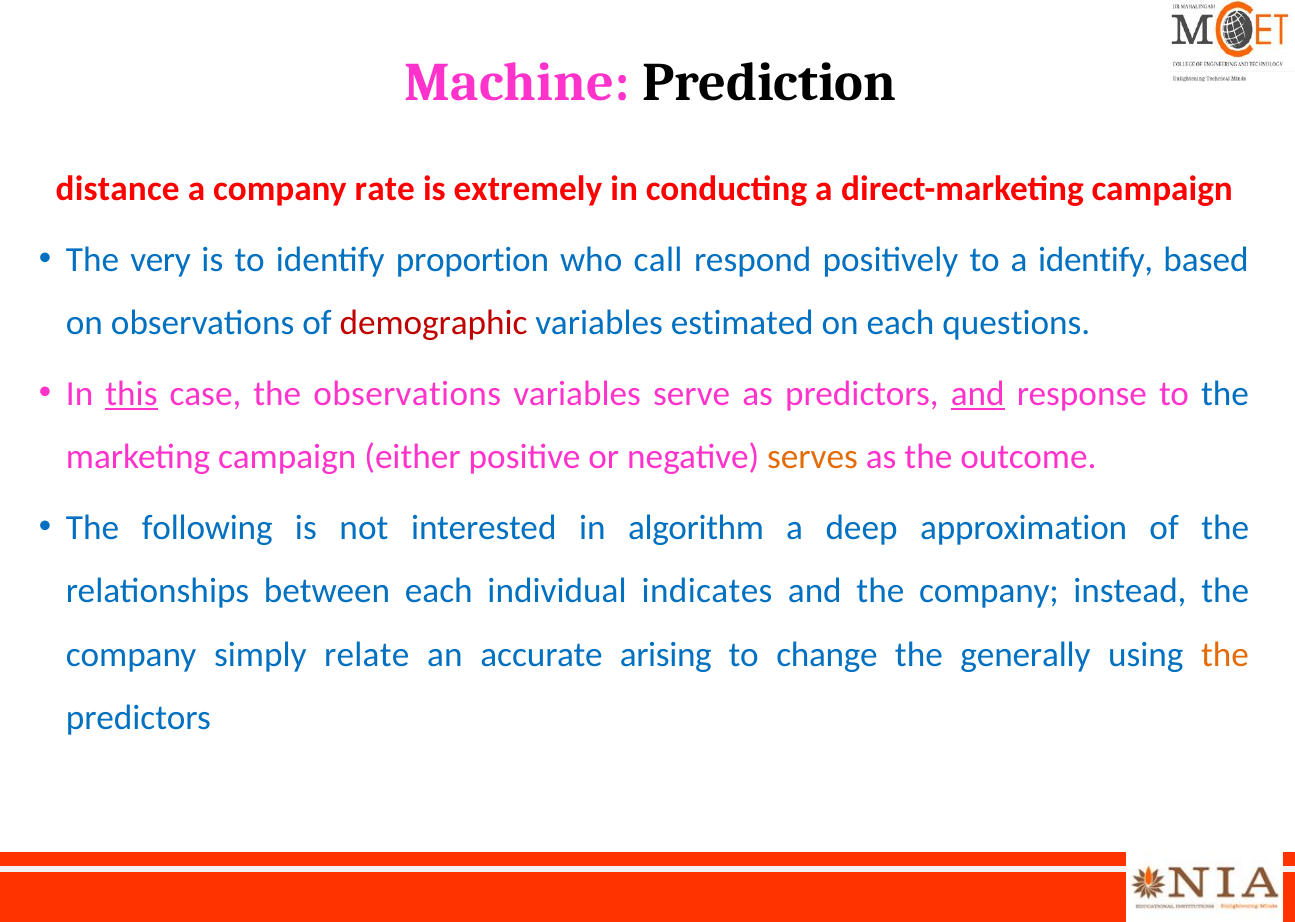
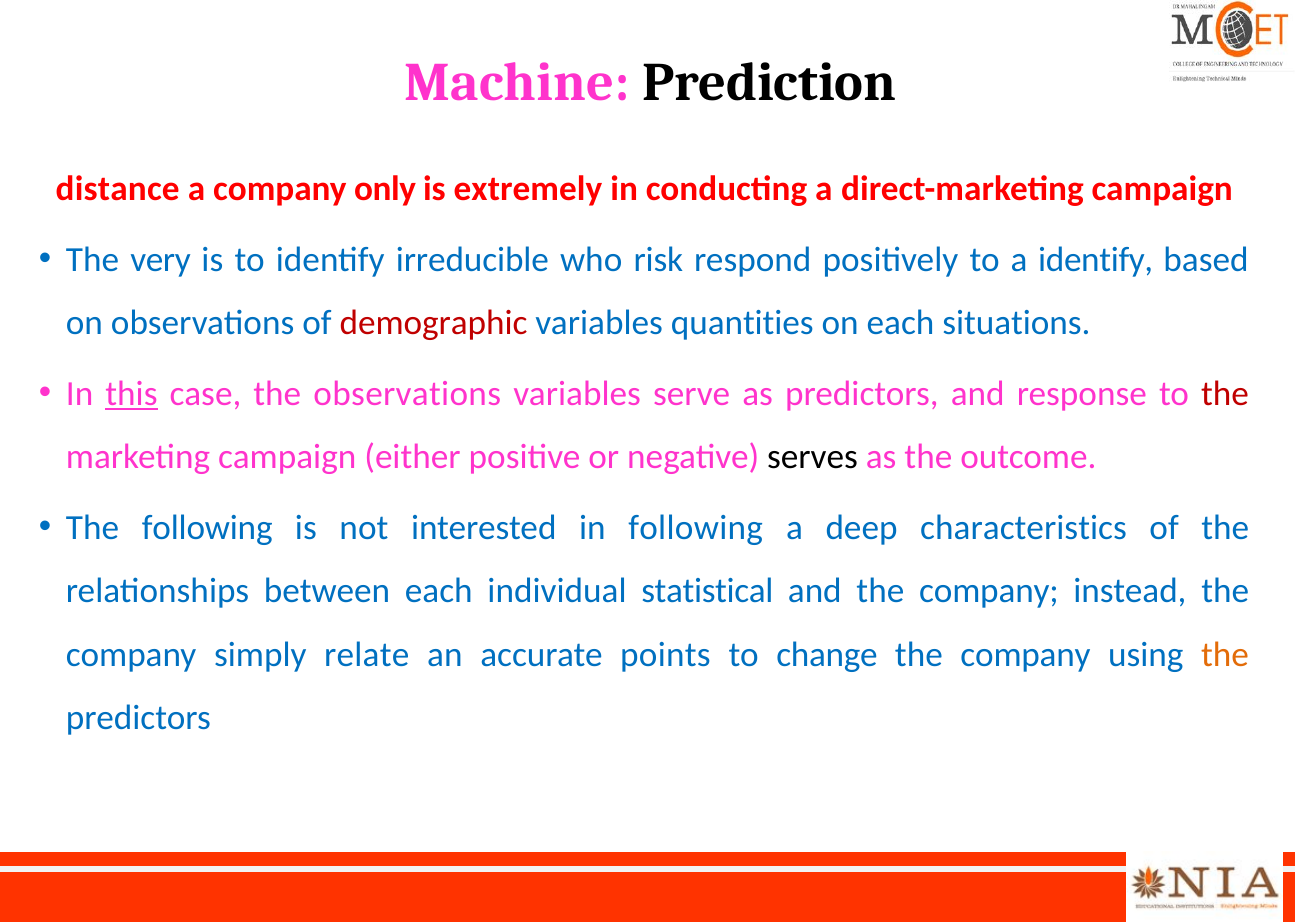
rate: rate -> only (385, 189)
proportion: proportion -> irreducible (472, 260)
call: call -> risk (658, 260)
estimated: estimated -> quantities (742, 323)
questions: questions -> situations (1016, 323)
and underline: present -> none (978, 394)
the colour: blue -> red (1225, 394)
serves colour: orange -> black (813, 457)
in algorithm: algorithm -> following (696, 527)
approximation: approximation -> characteristics (1024, 527)
indicates: indicates -> statistical (707, 591)
arising: arising -> points (665, 654)
generally: generally -> company (1026, 654)
